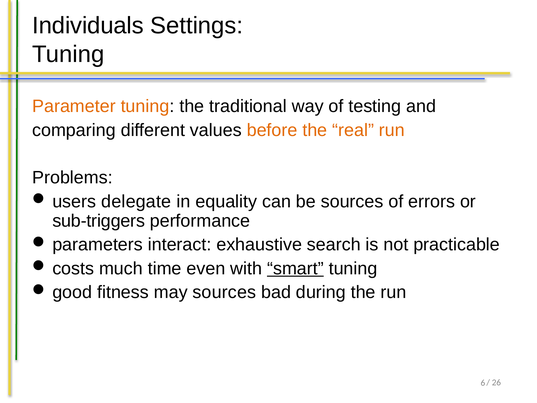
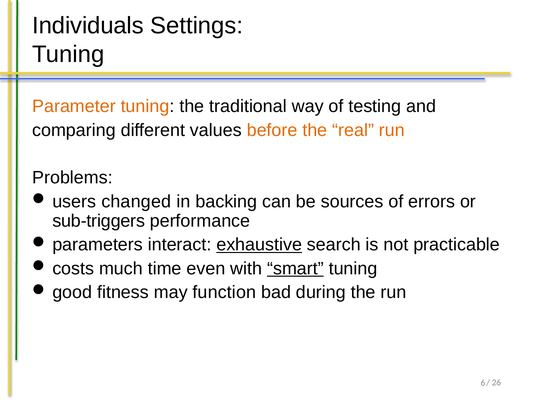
delegate: delegate -> changed (136, 201)
equality: equality -> backing (226, 201)
exhaustive underline: none -> present (259, 245)
may sources: sources -> function (224, 292)
